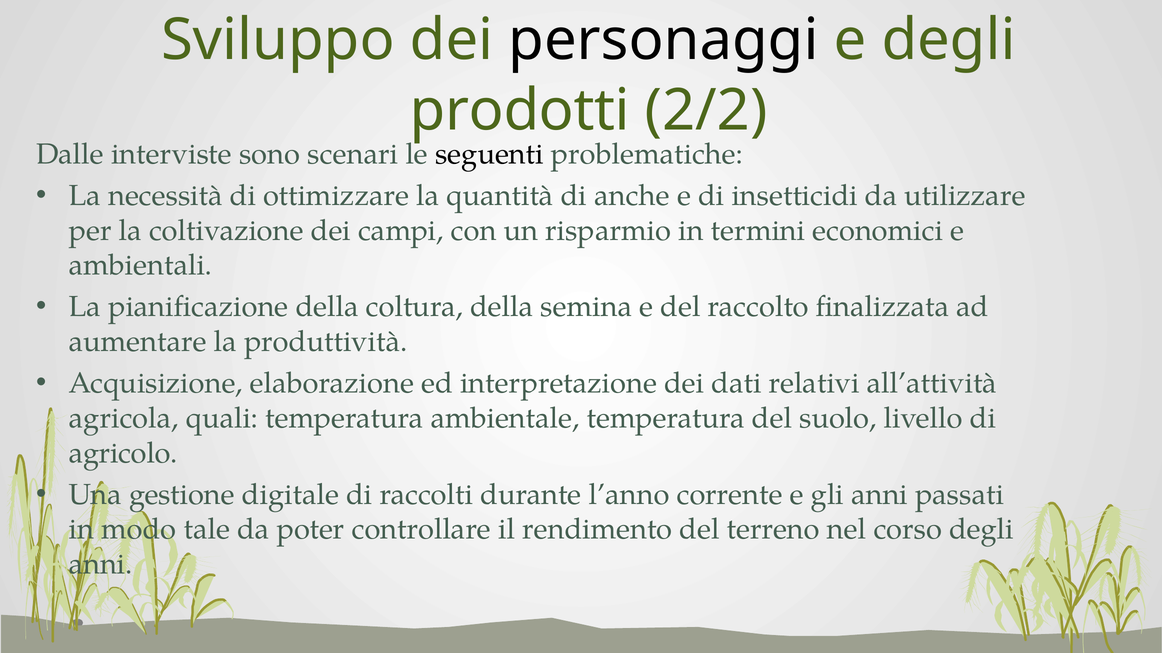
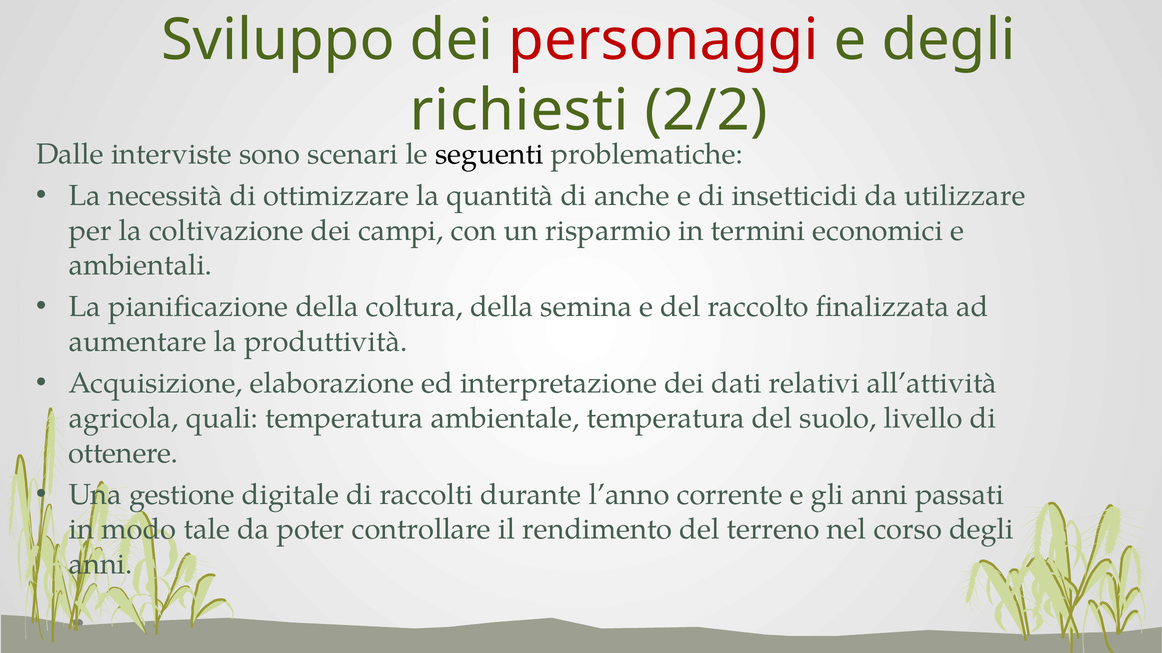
personaggi colour: black -> red (664, 40)
prodotti: prodotti -> richiesti (519, 110)
agricolo: agricolo -> ottenere (123, 453)
